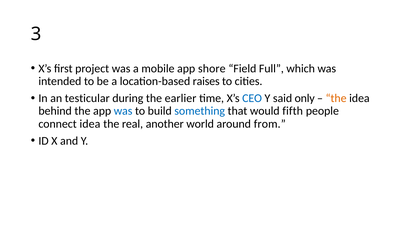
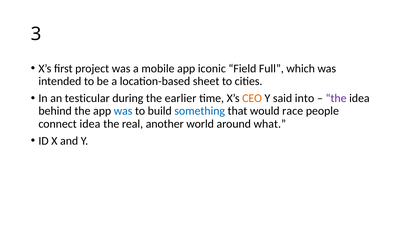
shore: shore -> iconic (212, 68)
raises: raises -> sheet (206, 81)
CEO colour: blue -> orange (252, 98)
only: only -> into (305, 98)
the colour: orange -> purple (336, 98)
fifth: fifth -> race (293, 111)
from: from -> what (270, 124)
